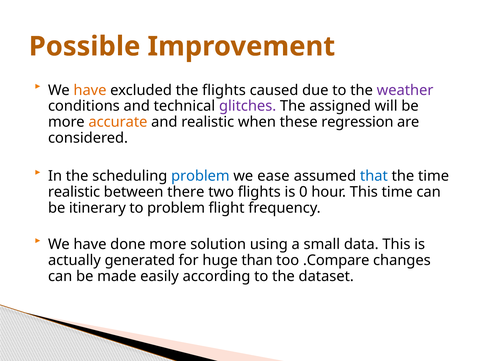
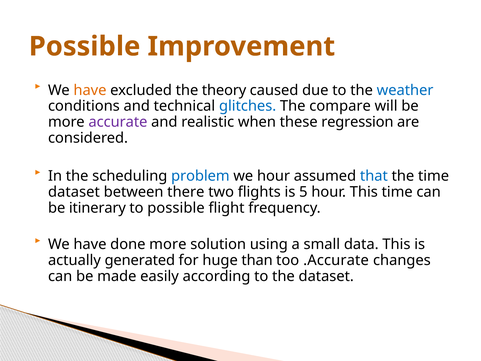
the flights: flights -> theory (224, 90)
weather colour: purple -> blue (405, 90)
glitches colour: purple -> blue (248, 106)
assigned: assigned -> compare (340, 106)
accurate colour: orange -> purple (118, 122)
we ease: ease -> hour (274, 176)
realistic: realistic -> dataset (74, 192)
0: 0 -> 5 (303, 192)
to problem: problem -> possible (176, 208)
.Compare: .Compare -> .Accurate (336, 260)
